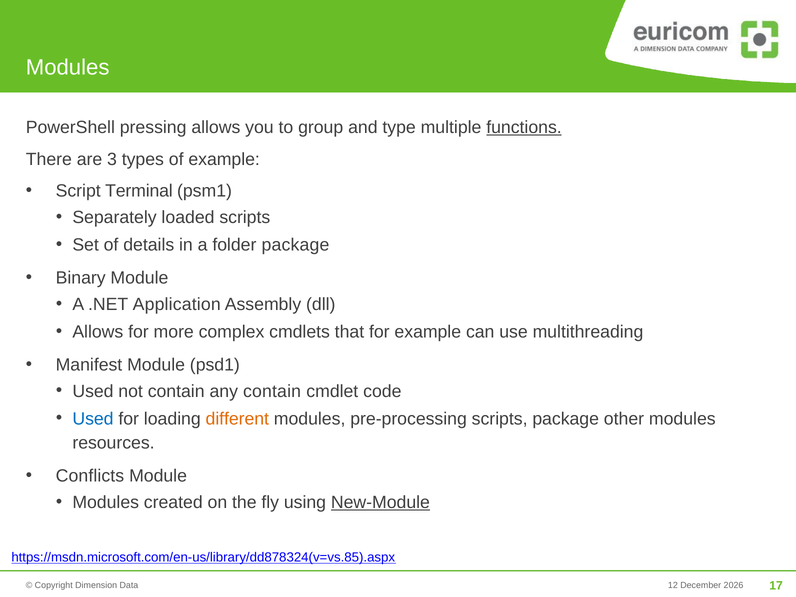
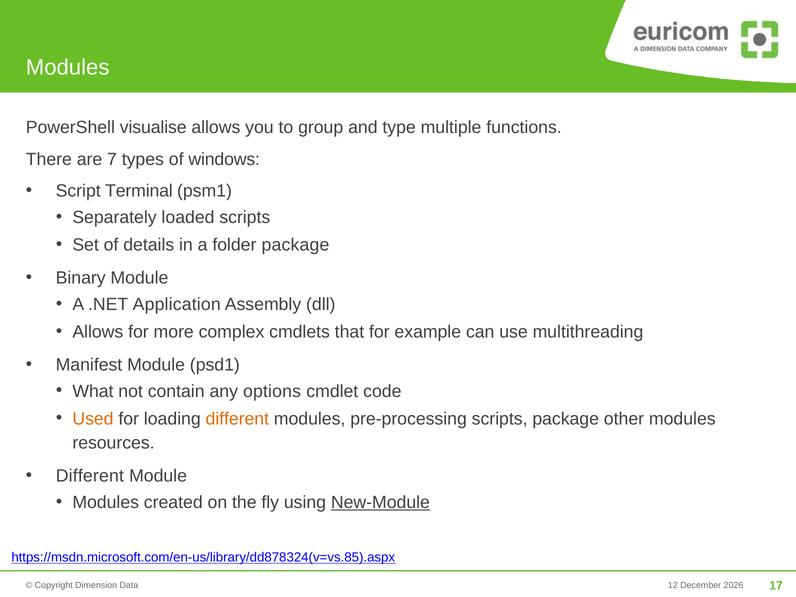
pressing: pressing -> visualise (153, 127)
functions underline: present -> none (524, 127)
3: 3 -> 7 (112, 159)
of example: example -> windows (224, 159)
Used: Used -> What (93, 391)
any contain: contain -> options (272, 391)
Used colour: blue -> orange (93, 419)
Conflicts: Conflicts -> Different (90, 476)
